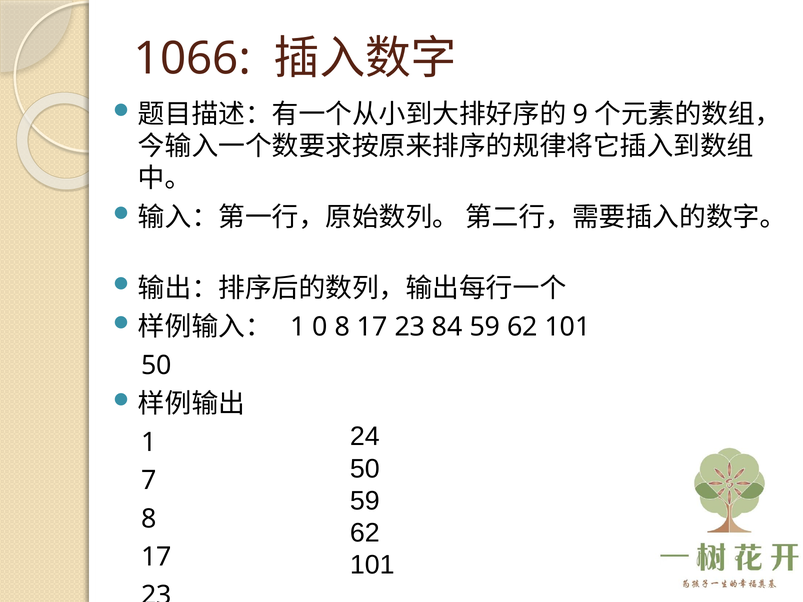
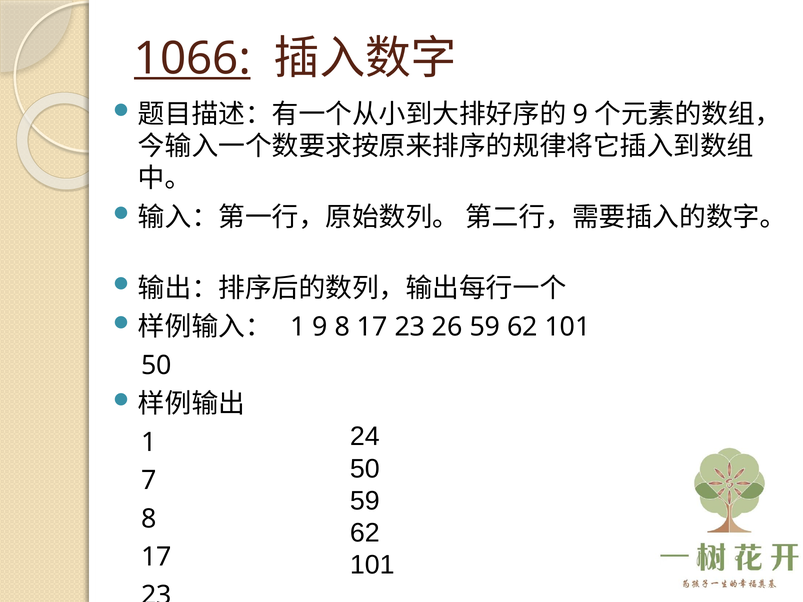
1066 underline: none -> present (192, 59)
1 0: 0 -> 9 (320, 327)
84: 84 -> 26 (447, 327)
